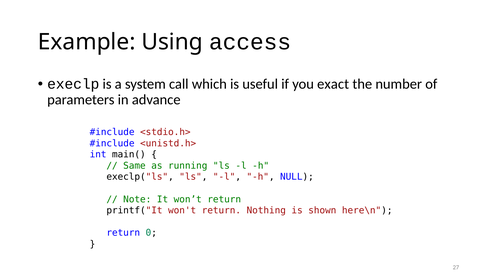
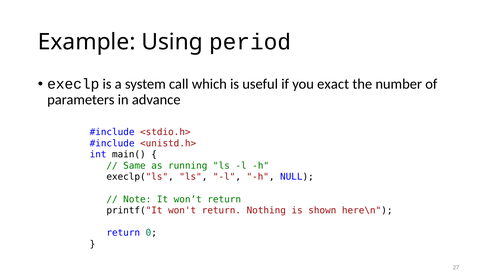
access: access -> period (250, 42)
